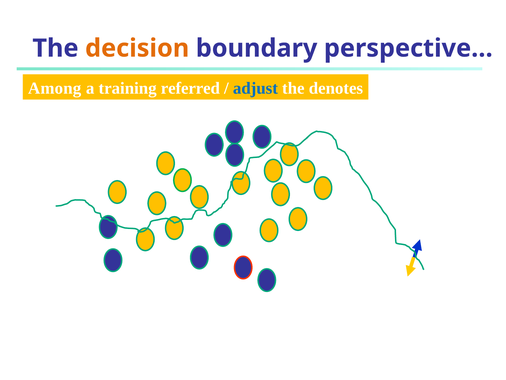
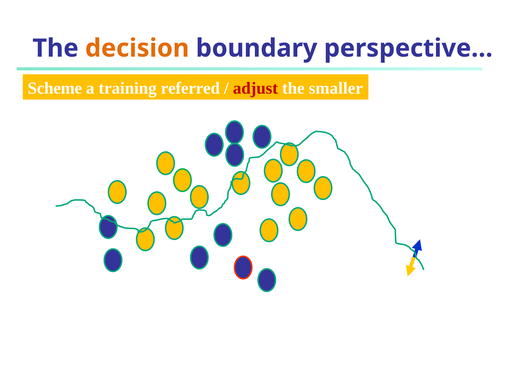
Among: Among -> Scheme (55, 88)
adjust colour: blue -> red (255, 88)
denotes: denotes -> smaller (336, 88)
